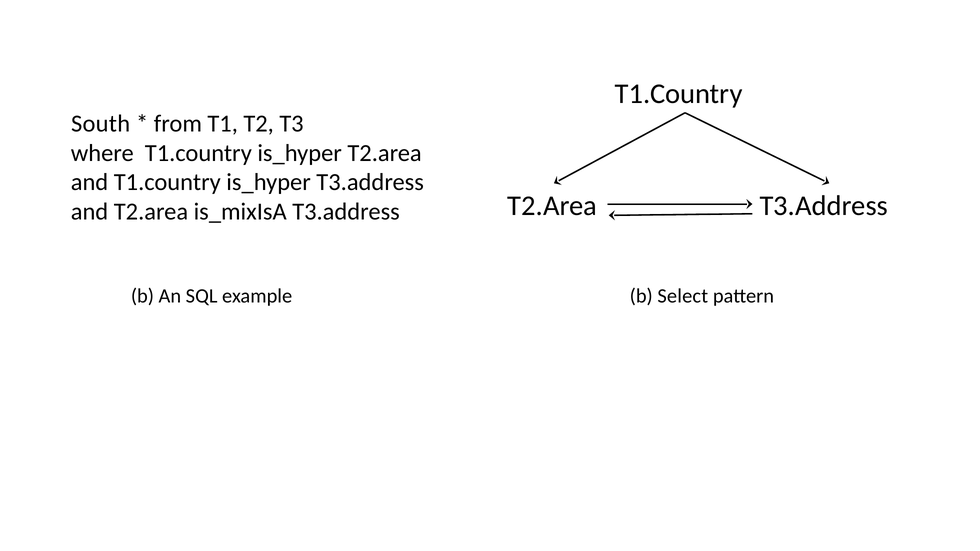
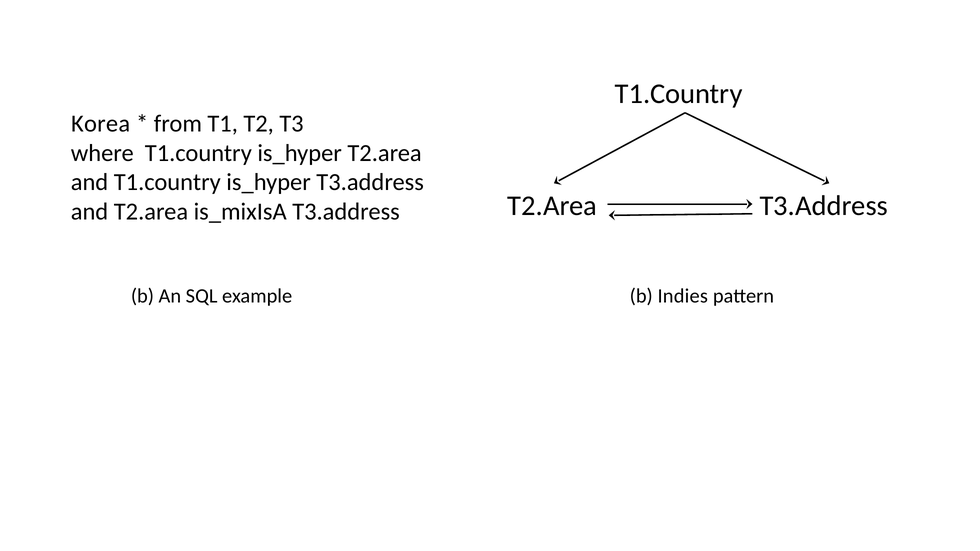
South: South -> Korea (101, 124)
Select: Select -> Indies (683, 296)
